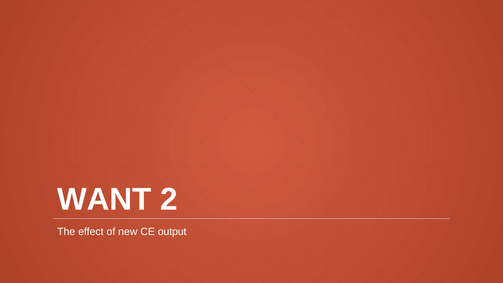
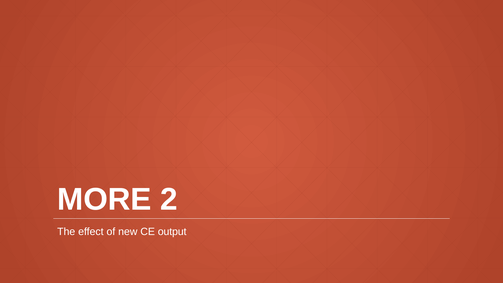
WANT: WANT -> MORE (104, 199)
